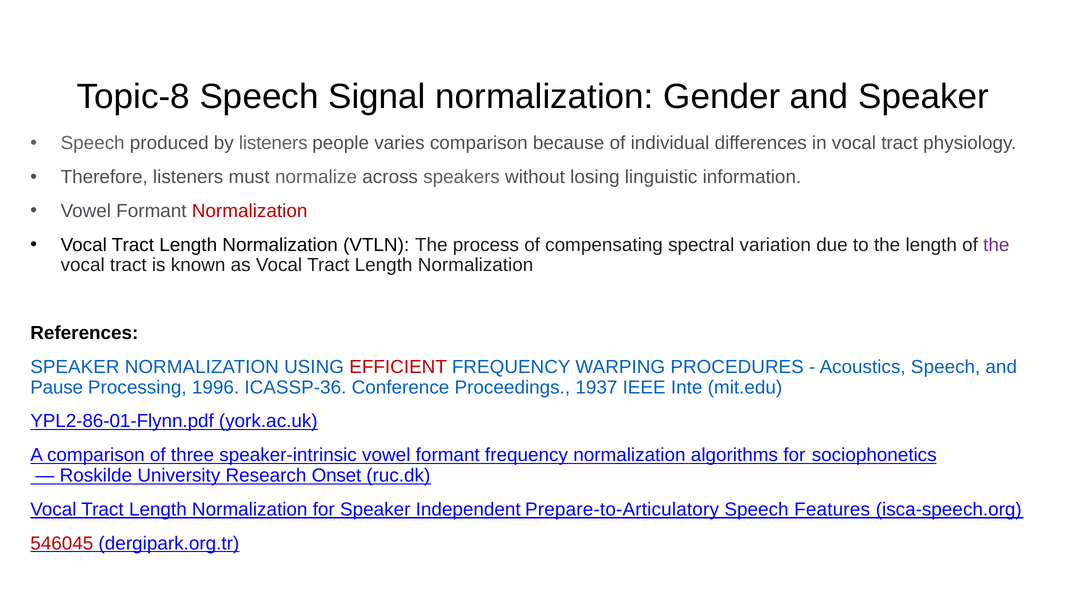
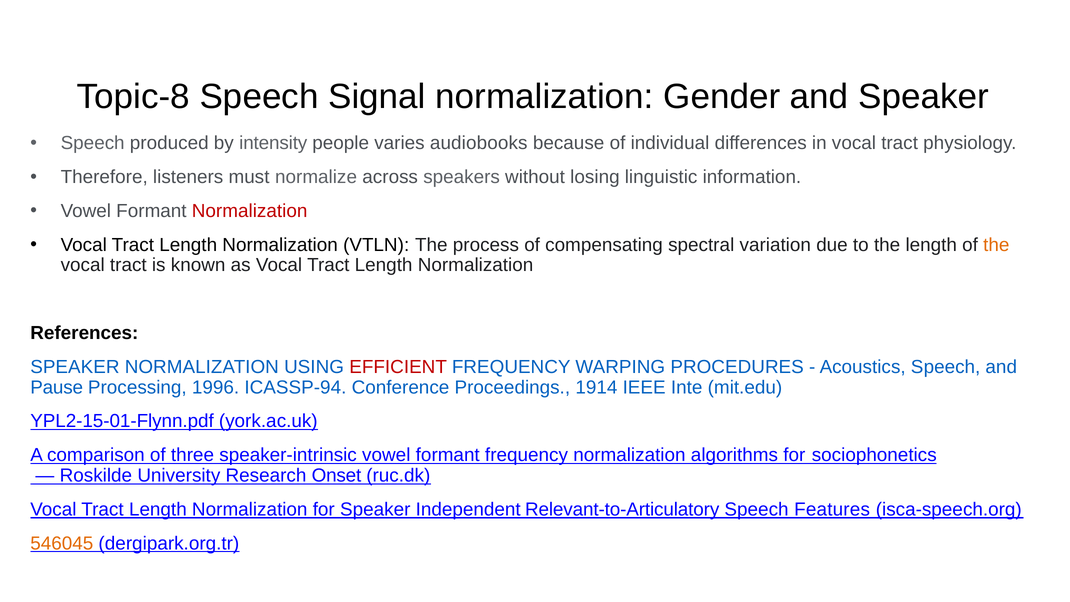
by listeners: listeners -> intensity (273, 143)
varies comparison: comparison -> audiobooks (479, 143)
the colour: purple -> orange (996, 245)
ICASSP-36: ICASSP-36 -> ICASSP-94 (295, 387)
1937: 1937 -> 1914 (596, 387)
YPL2-86-01-Flynn.pdf: YPL2-86-01-Flynn.pdf -> YPL2-15-01-Flynn.pdf (122, 421)
Prepare-to-Articulatory: Prepare-to-Articulatory -> Relevant-to-Articulatory (622, 509)
546045 colour: red -> orange (62, 543)
